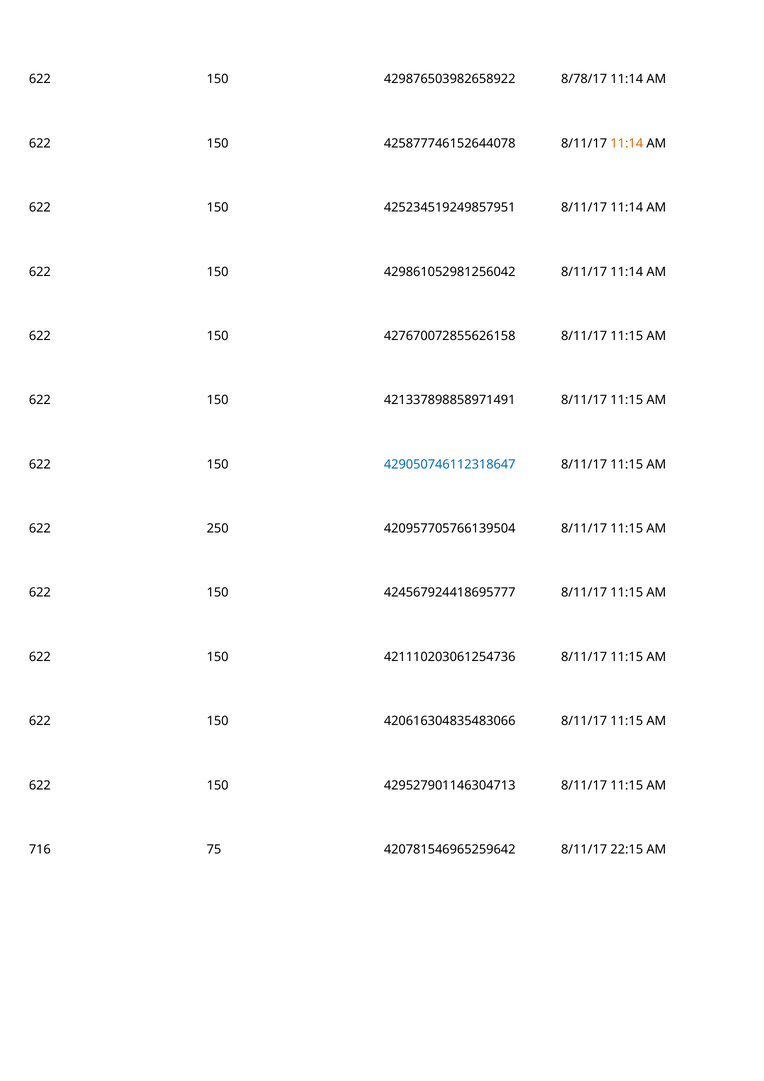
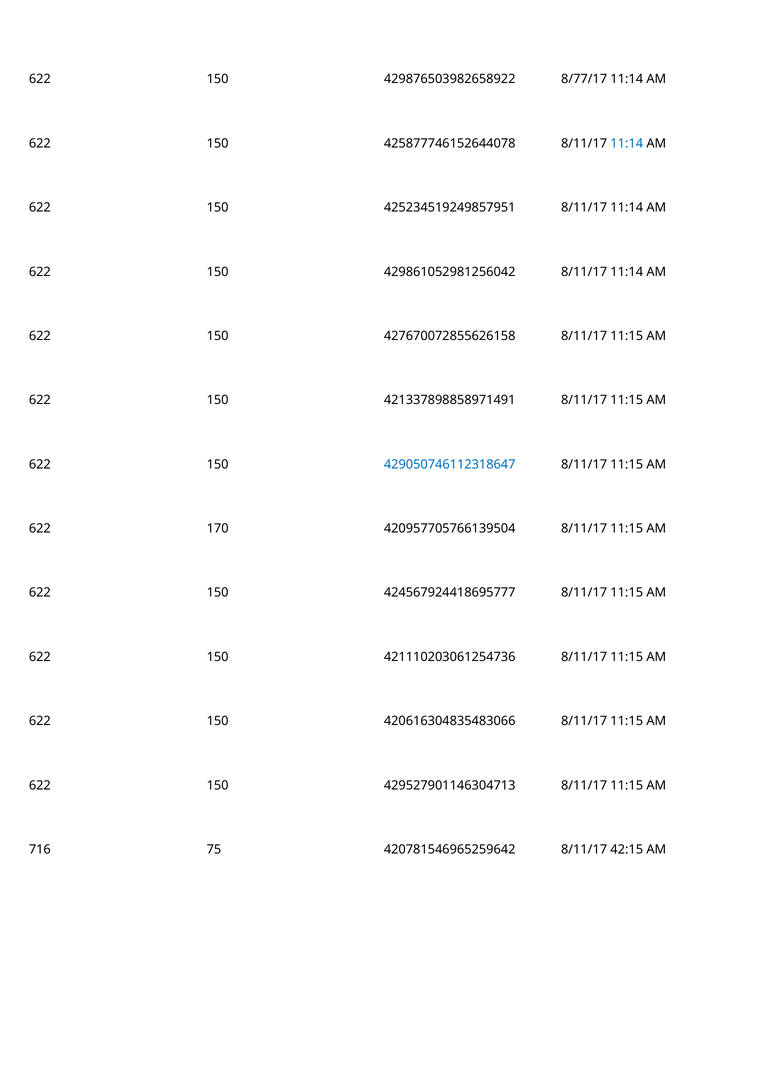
8/78/17: 8/78/17 -> 8/77/17 (584, 79)
11:14 colour: orange -> blue (627, 143)
250: 250 -> 170 (218, 529)
22:15: 22:15 -> 42:15 (627, 850)
